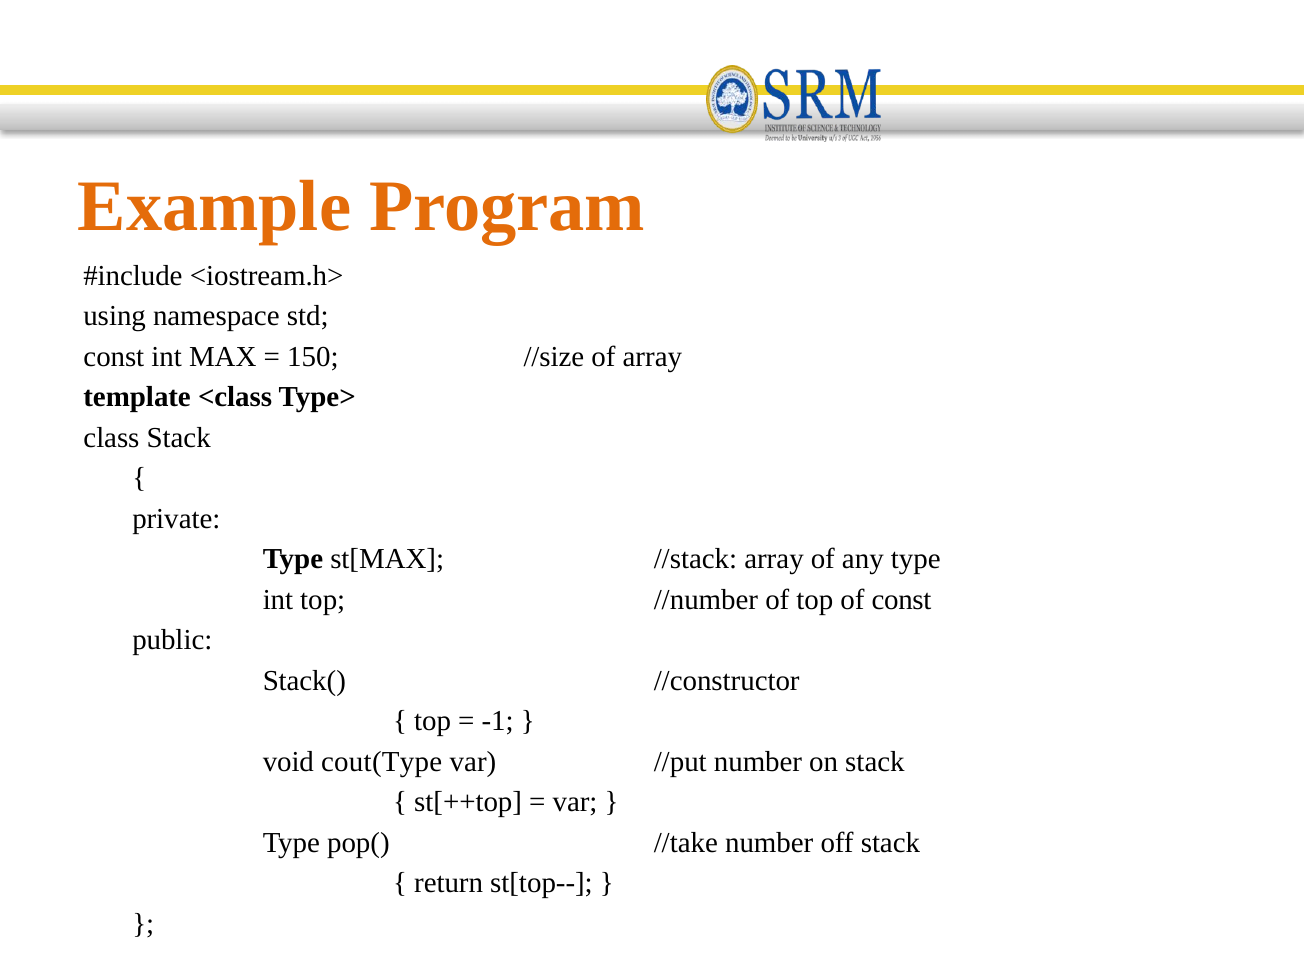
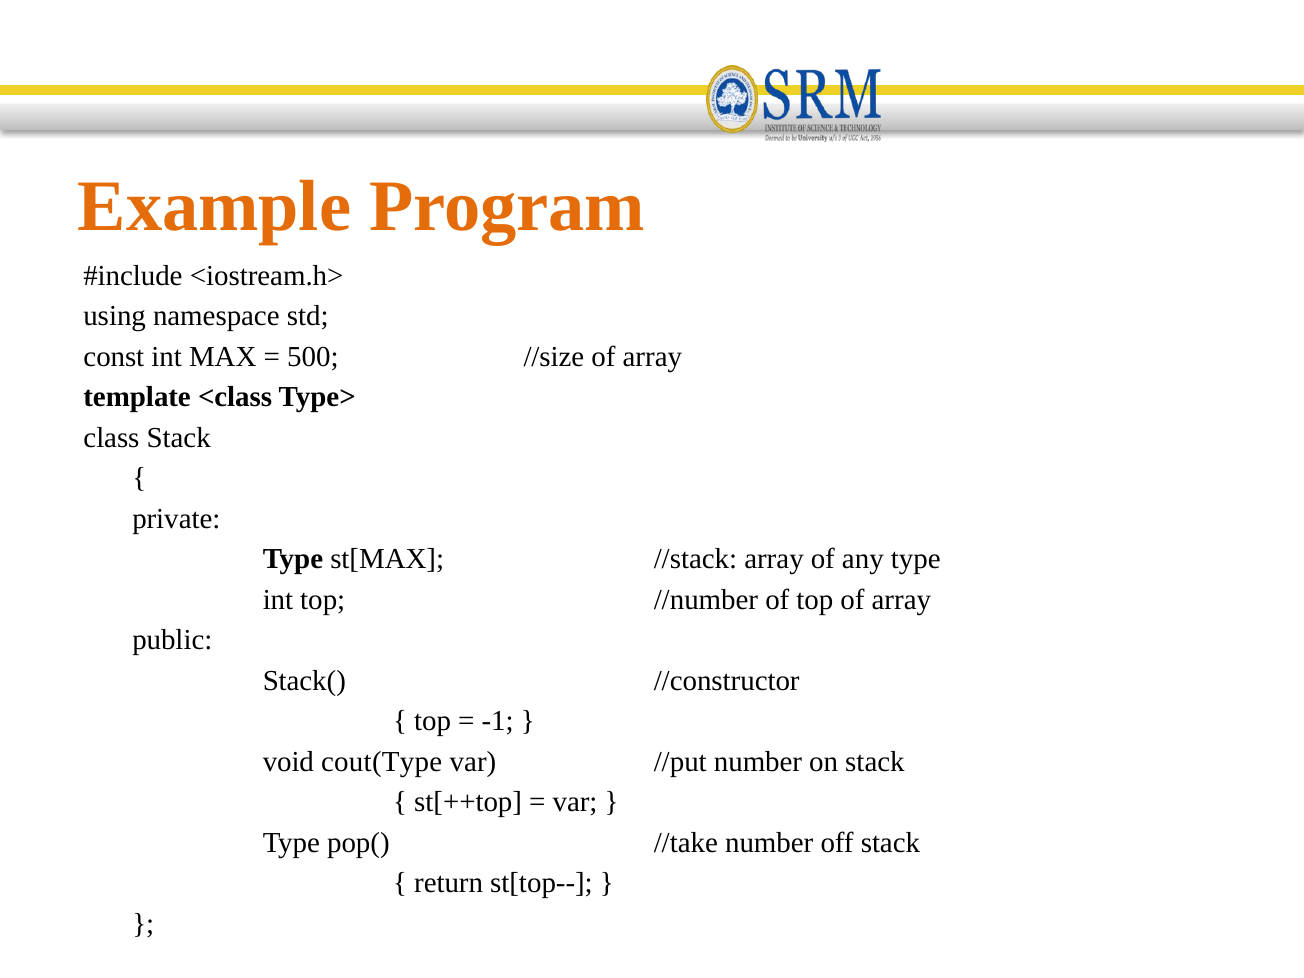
150: 150 -> 500 (313, 357)
top of const: const -> array (901, 600)
